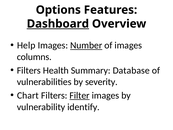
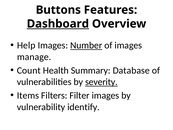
Options: Options -> Buttons (58, 10)
columns: columns -> manage (34, 57)
Filters: Filters -> Count (29, 70)
severity underline: none -> present (101, 82)
Chart: Chart -> Items (28, 95)
Filter underline: present -> none (80, 95)
